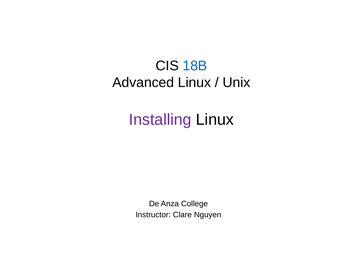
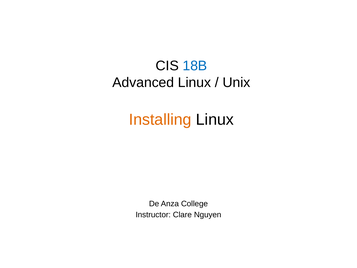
Installing colour: purple -> orange (160, 120)
